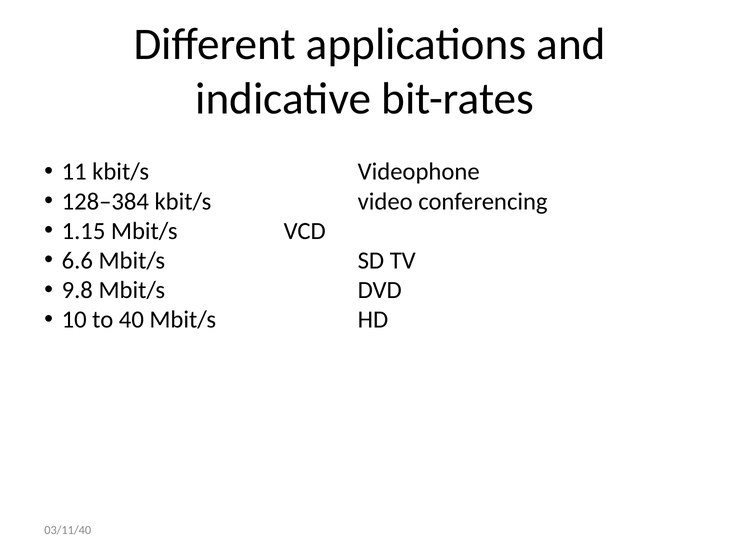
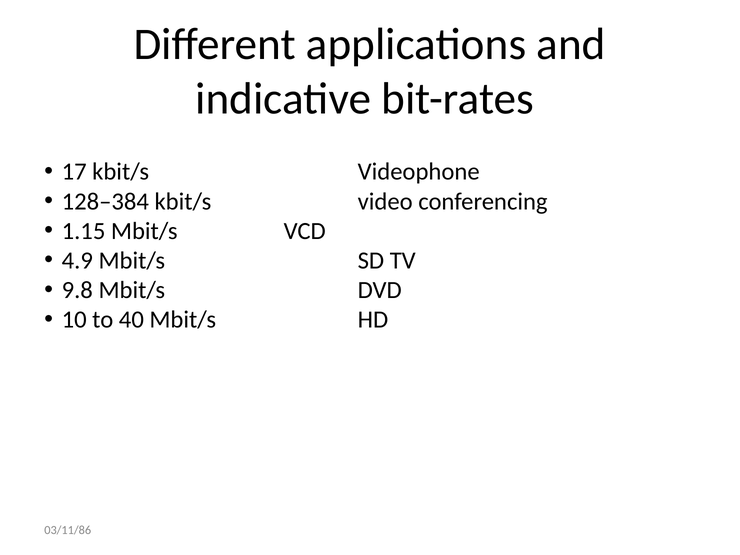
11: 11 -> 17 (74, 172)
6.6: 6.6 -> 4.9 (77, 261)
03/11/40: 03/11/40 -> 03/11/86 (68, 530)
